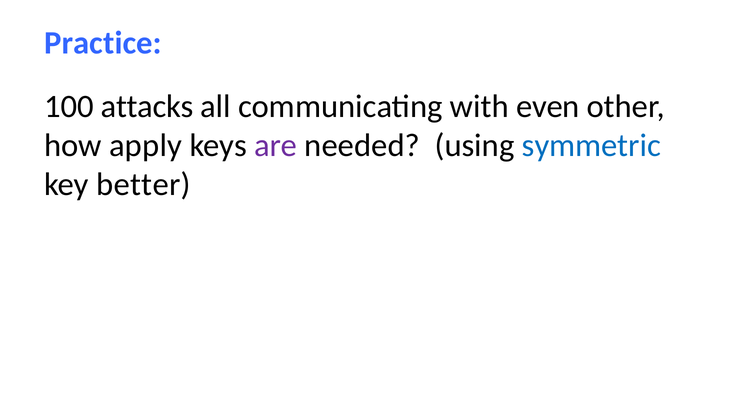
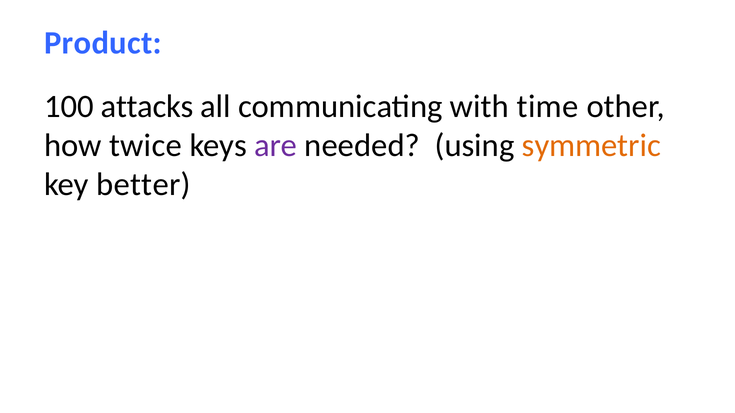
Practice: Practice -> Product (103, 43)
even: even -> time (548, 107)
apply: apply -> twice (146, 146)
symmetric colour: blue -> orange (591, 146)
